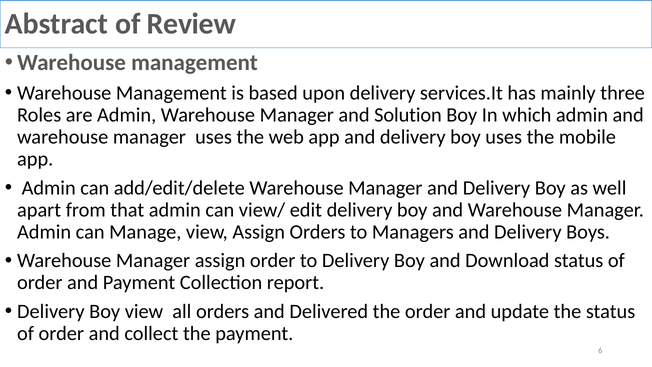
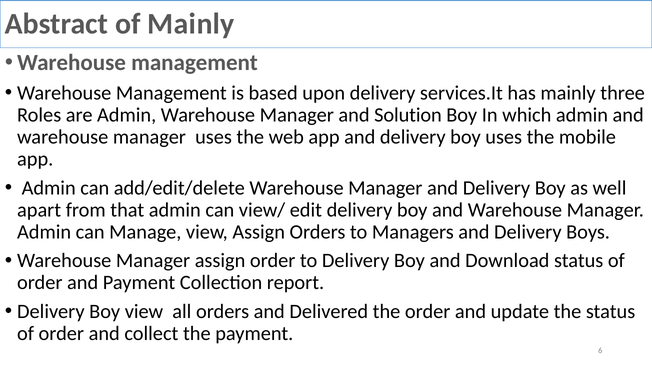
of Review: Review -> Mainly (191, 24)
